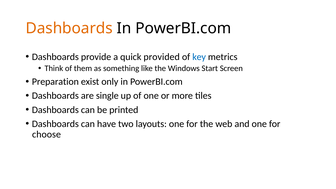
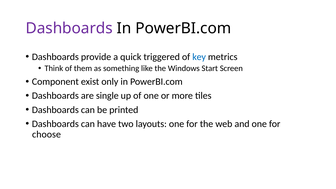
Dashboards colour: orange -> purple (69, 28)
provided: provided -> triggered (162, 57)
Preparation: Preparation -> Component (55, 82)
